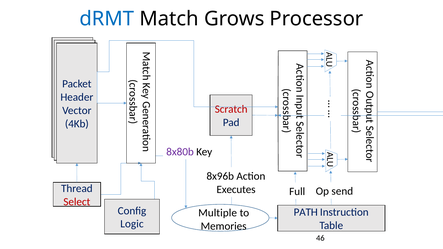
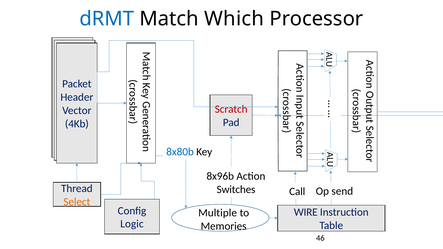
Grows: Grows -> Which (234, 19)
8x80b colour: purple -> blue (180, 152)
Executes: Executes -> Switches (236, 190)
Full: Full -> Call (297, 192)
Select colour: red -> orange (77, 202)
PATH: PATH -> WIRE (306, 212)
